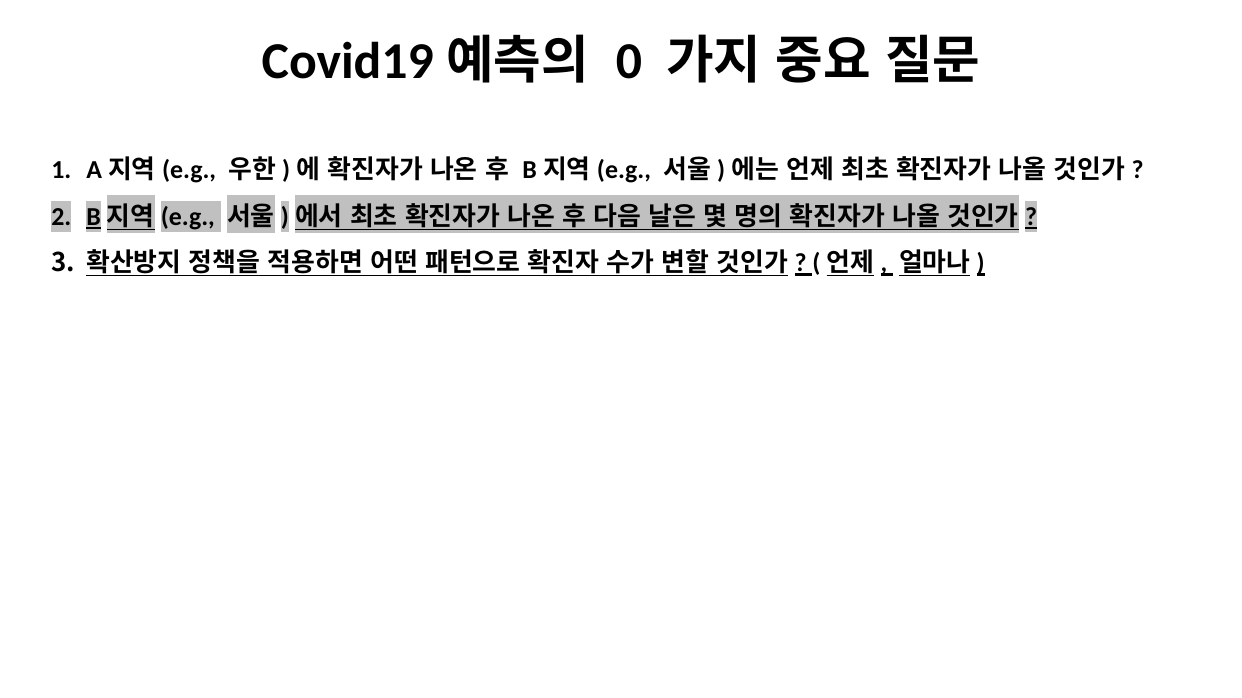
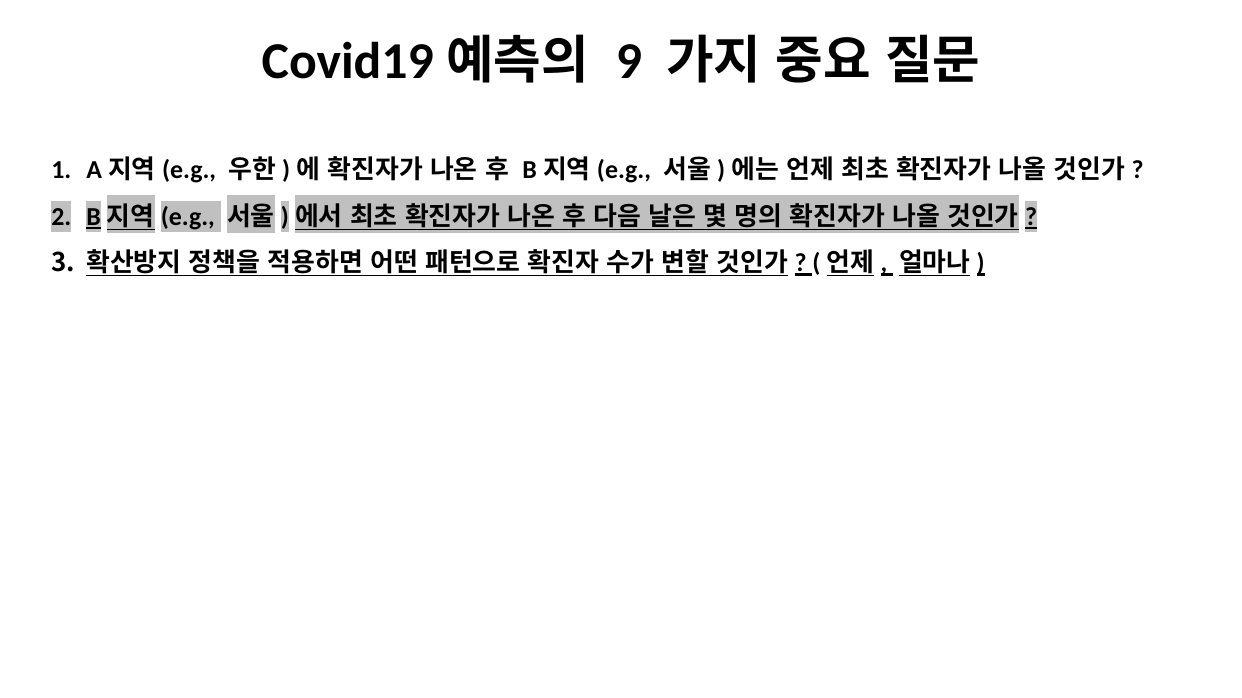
0: 0 -> 9 (629, 61)
